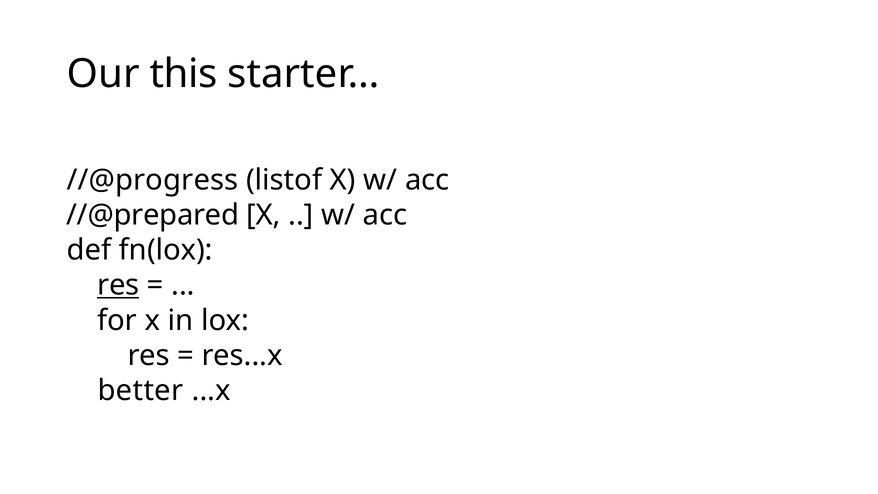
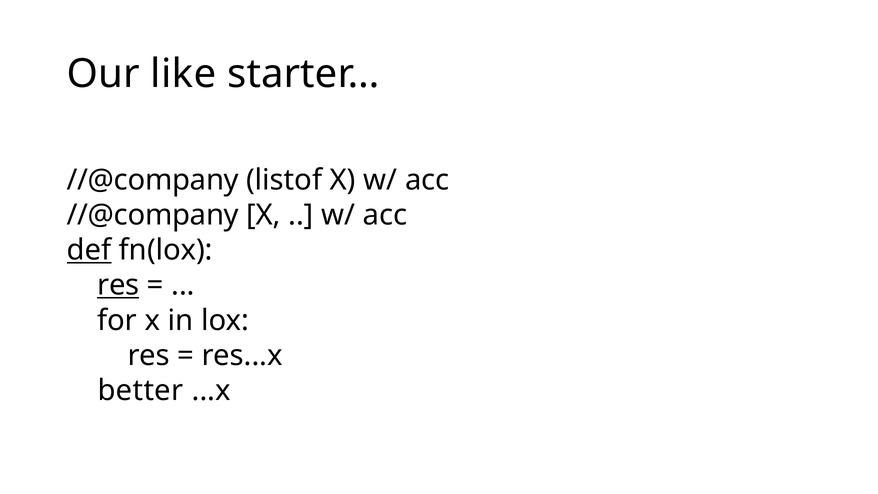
this: this -> like (183, 74)
//@progress: //@progress -> //@company (153, 180)
//@prepared: //@prepared -> //@company (153, 215)
def underline: none -> present (89, 250)
